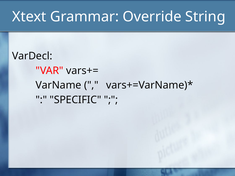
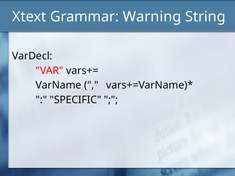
Override: Override -> Warning (152, 17)
